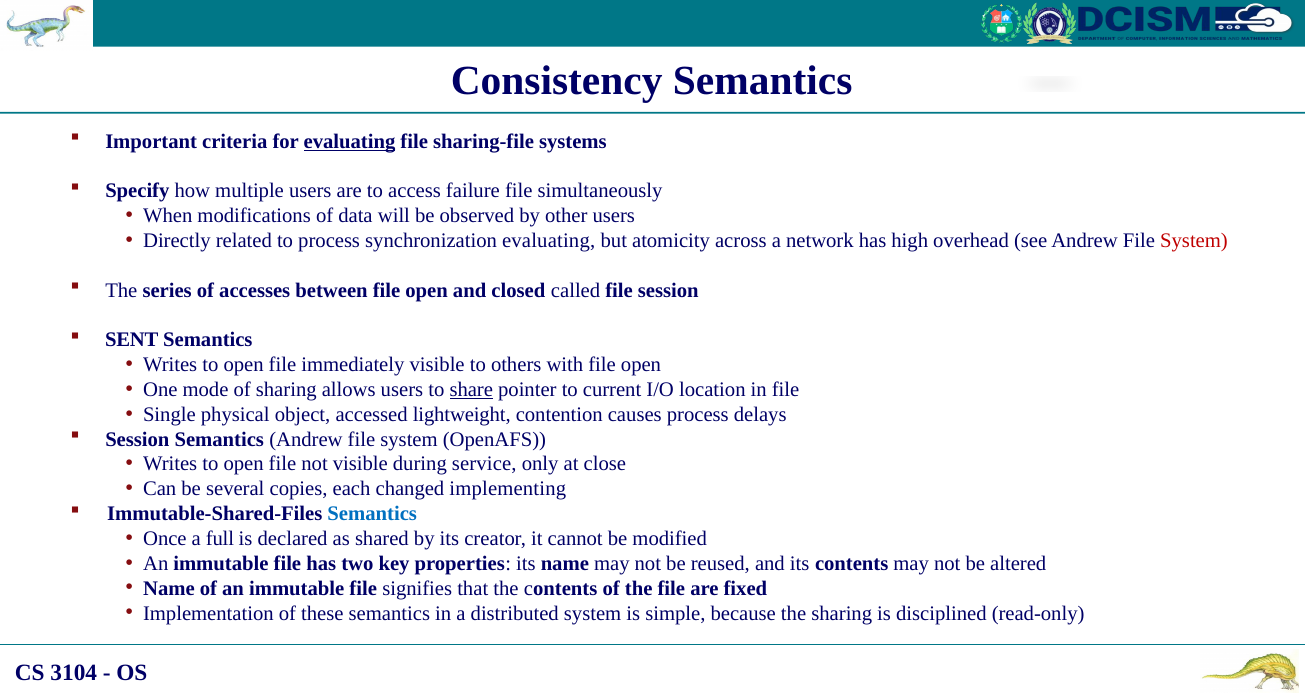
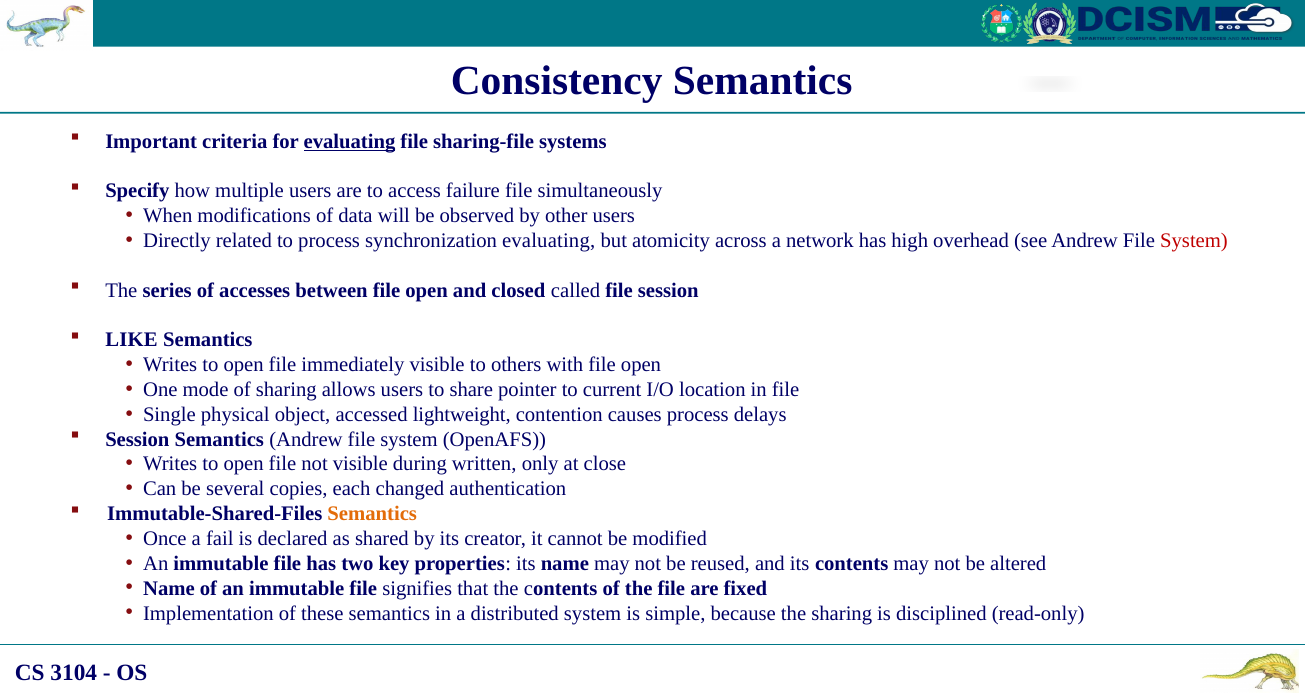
SENT: SENT -> LIKE (132, 340)
share underline: present -> none (471, 390)
service: service -> written (484, 464)
implementing: implementing -> authentication (508, 489)
Semantics colour: blue -> orange (372, 514)
full: full -> fail (220, 539)
